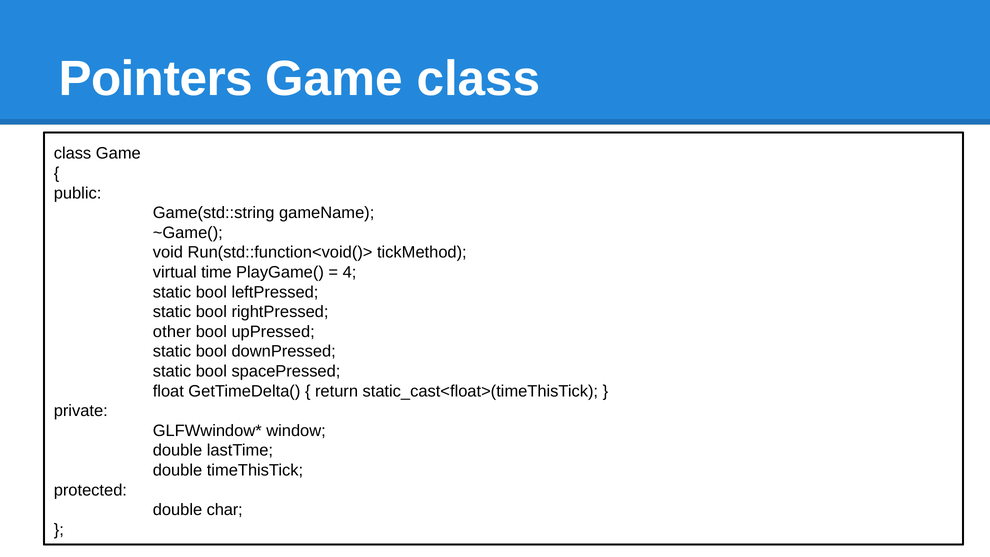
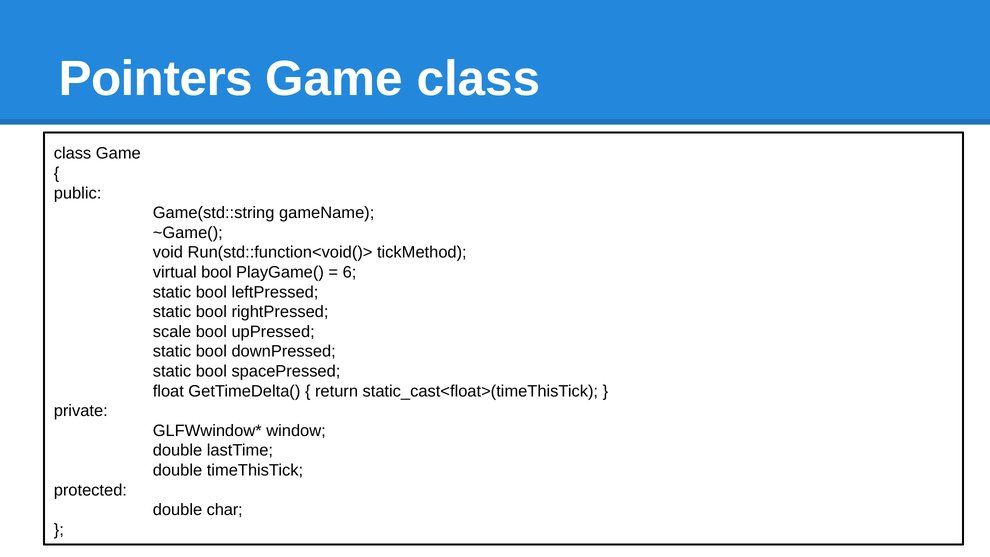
virtual time: time -> bool (216, 272)
4: 4 -> 6 (350, 272)
other: other -> scale (172, 332)
